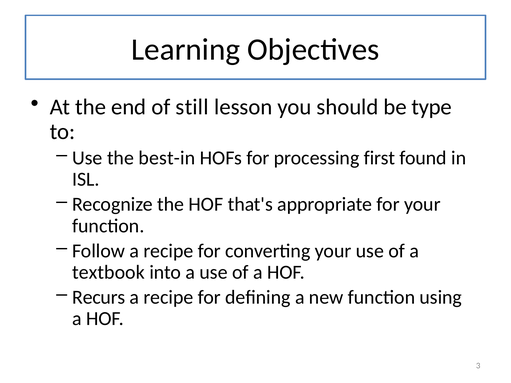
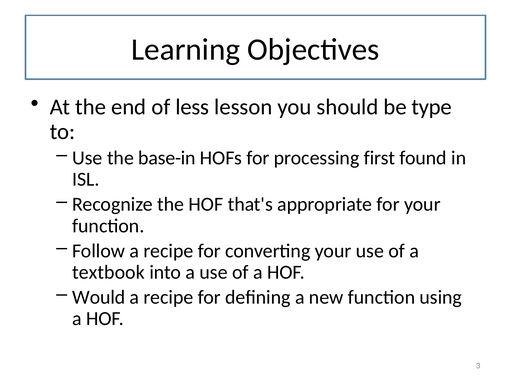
still: still -> less (192, 107)
best-in: best-in -> base-in (167, 158)
Recurs: Recurs -> Would (99, 298)
